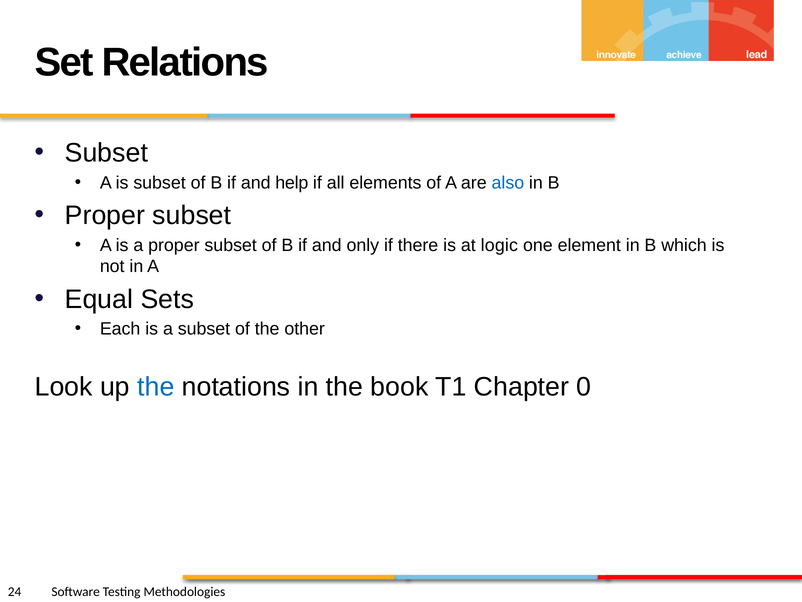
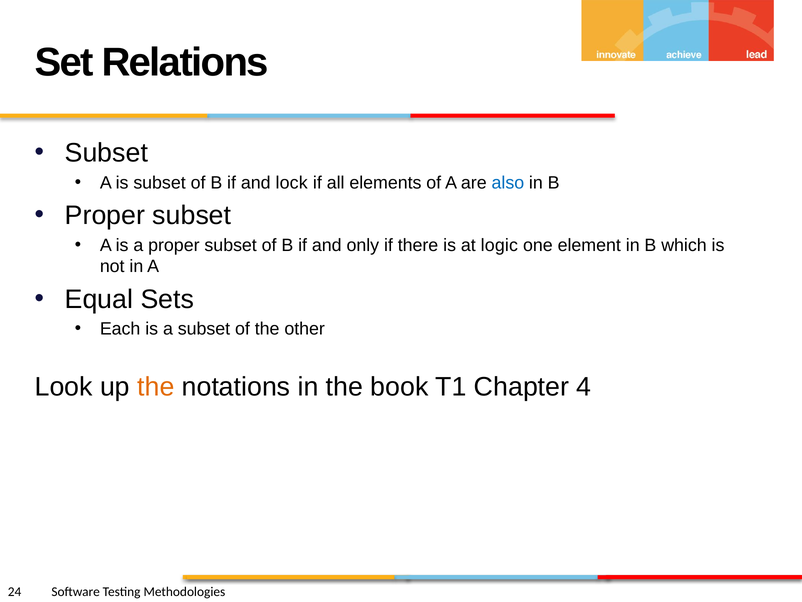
help: help -> lock (292, 183)
the colour: blue -> orange (156, 386)
0: 0 -> 4 (584, 386)
